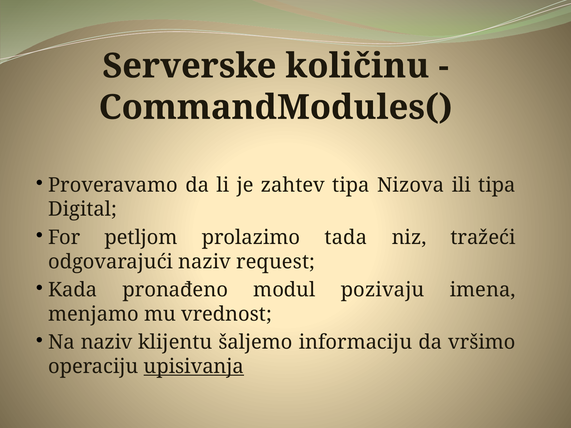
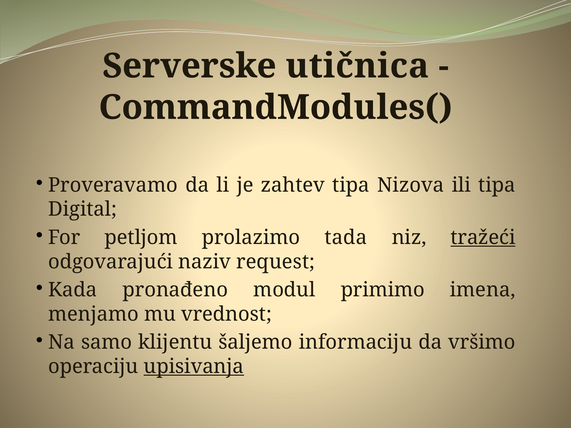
količinu: količinu -> utičnica (357, 66)
tražeći underline: none -> present (483, 238)
pozivaju: pozivaju -> primimo (383, 290)
Na naziv: naziv -> samo (107, 342)
